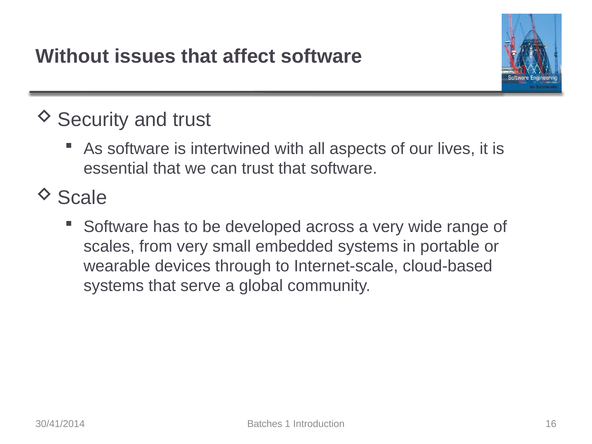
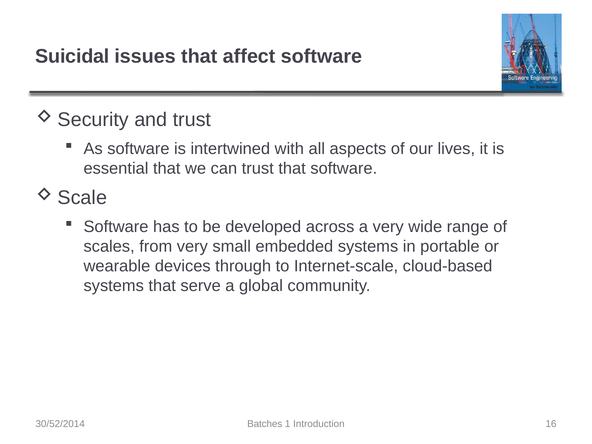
Without: Without -> Suicidal (72, 56)
30/41/2014: 30/41/2014 -> 30/52/2014 (60, 424)
